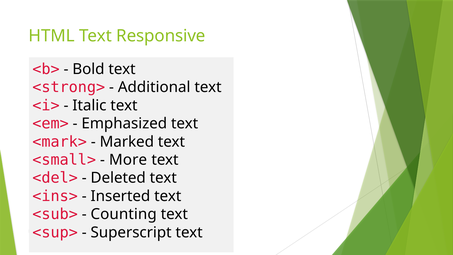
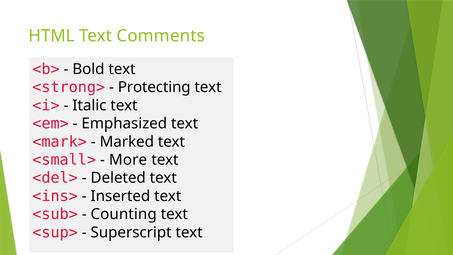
Responsive: Responsive -> Comments (161, 36)
Additional: Additional -> Protecting (154, 87)
